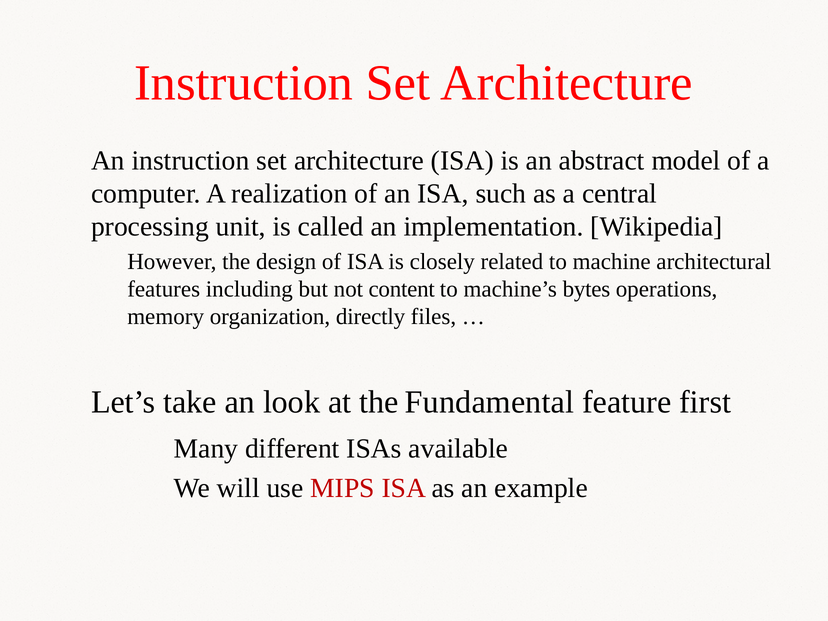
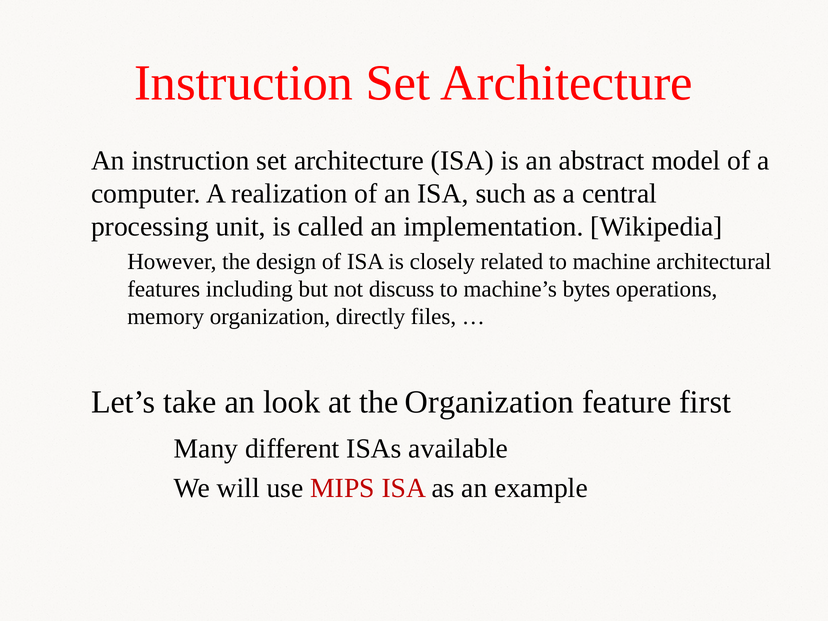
content: content -> discuss (402, 289)
the Fundamental: Fundamental -> Organization (489, 402)
